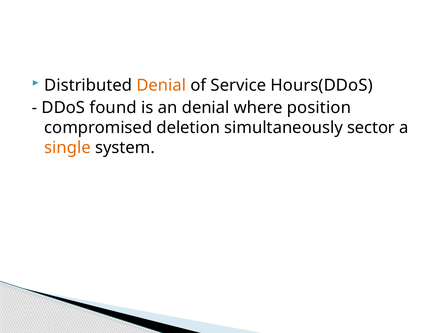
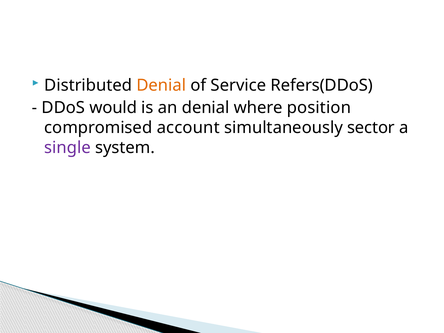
Hours(DDoS: Hours(DDoS -> Refers(DDoS (322, 85)
found: found -> would (113, 108)
deletion: deletion -> account (188, 128)
single colour: orange -> purple (68, 148)
